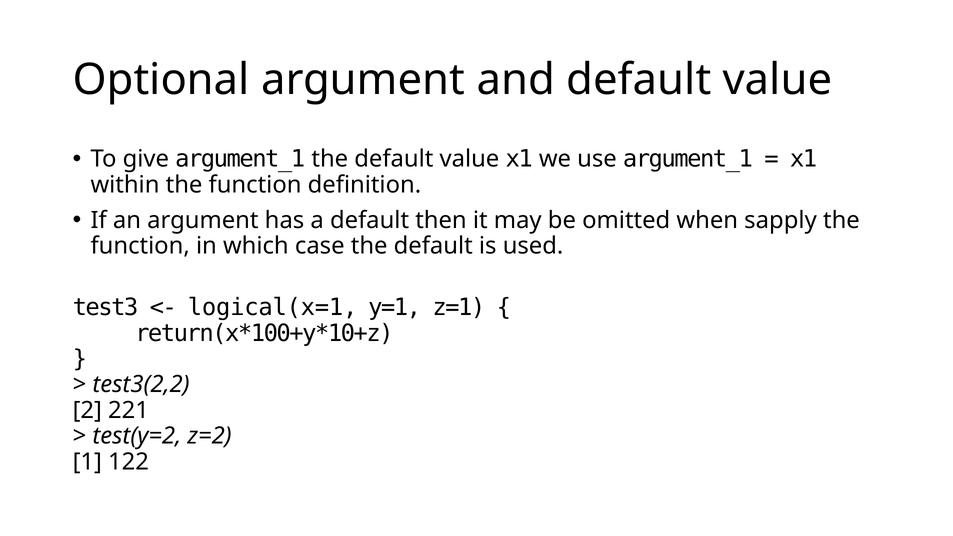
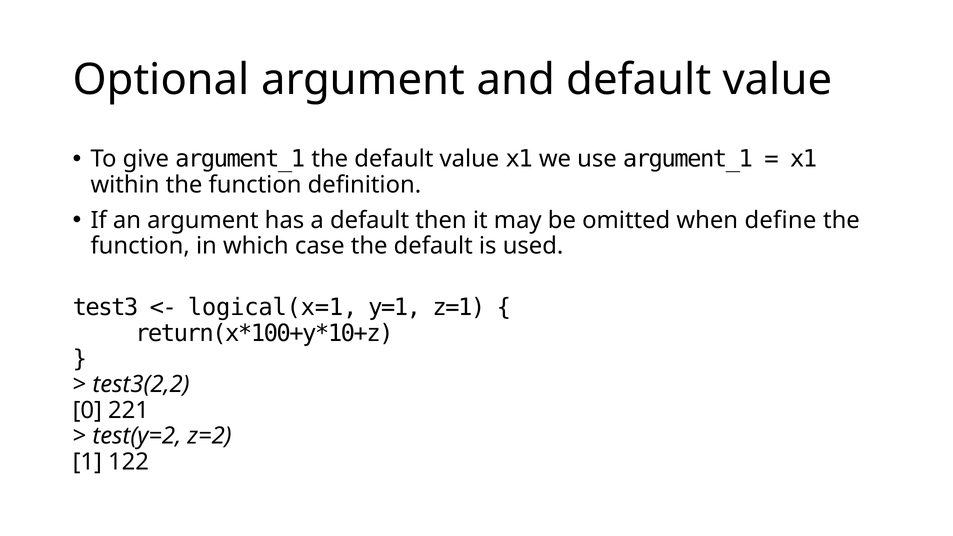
sapply: sapply -> define (780, 220)
2: 2 -> 0 (87, 410)
